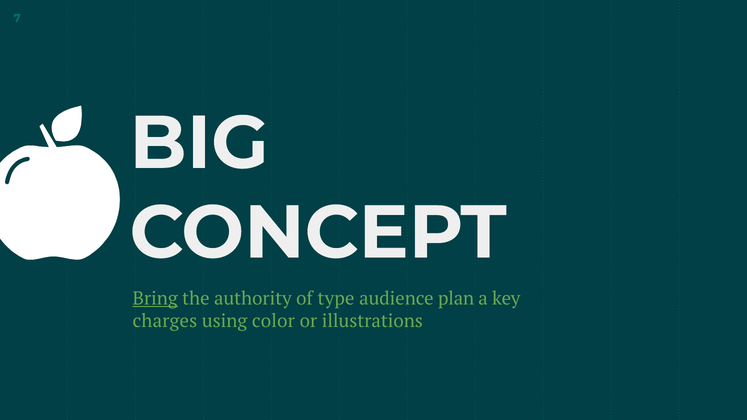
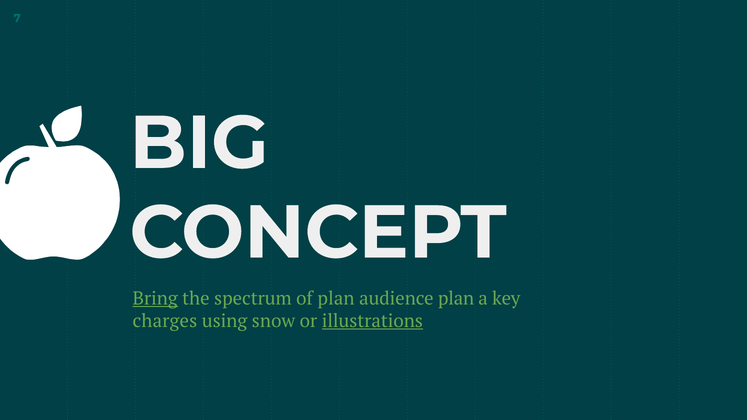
authority: authority -> spectrum (253, 299)
of type: type -> plan (336, 299)
color: color -> snow (273, 321)
illustrations underline: none -> present (372, 321)
